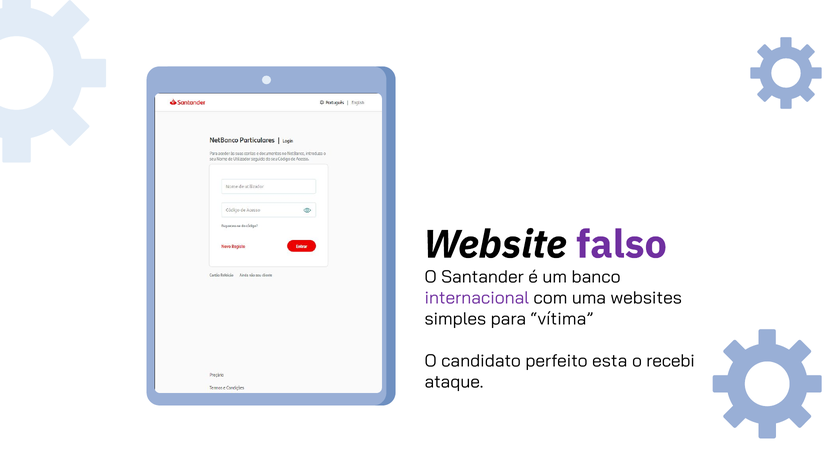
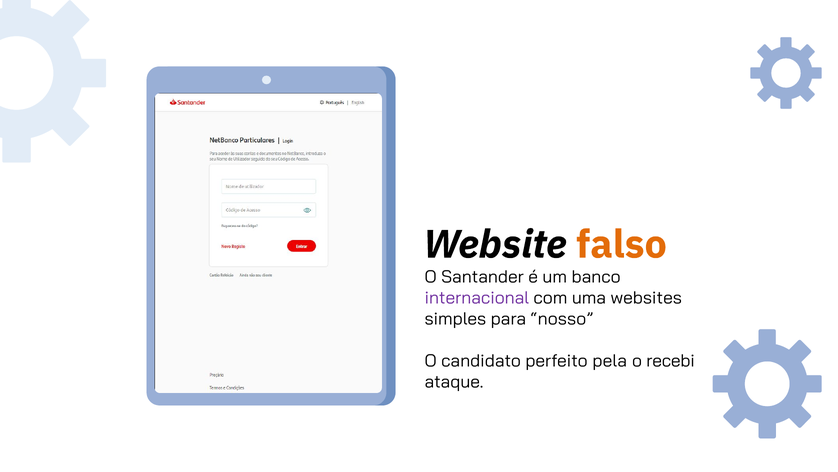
falso colour: purple -> orange (621, 244)
vítima: vítima -> nosso (562, 318)
esta: esta -> pela (610, 360)
